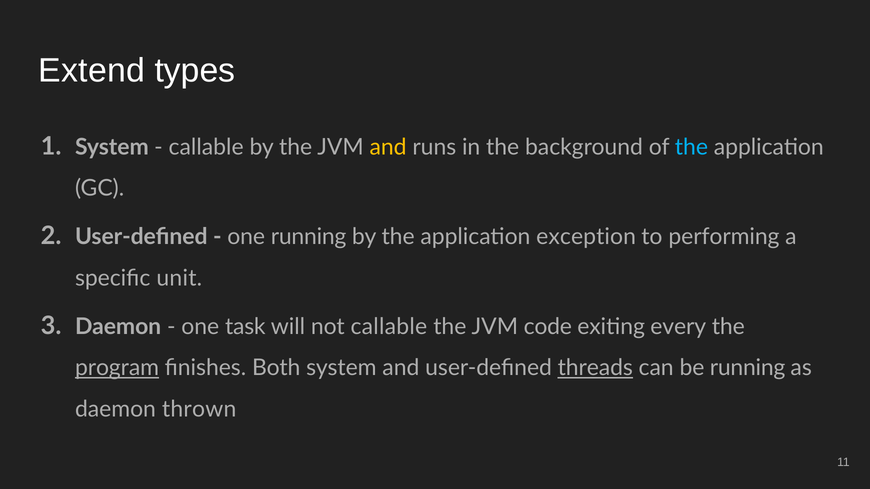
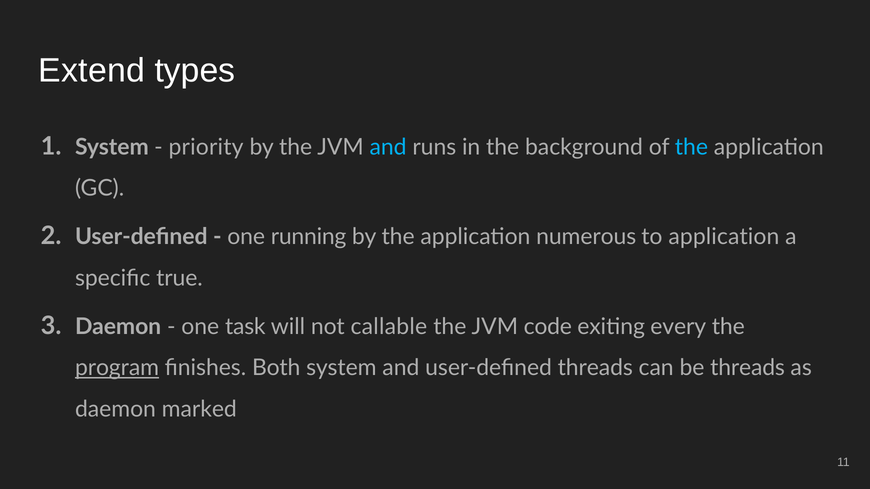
callable: callable -> priority (206, 147)
and colour: yellow -> light blue (388, 147)
exception: exception -> numerous (586, 237)
to performing: performing -> application (724, 237)
unit: unit -> true (179, 278)
threads underline: present -> none (595, 368)
be running: running -> threads (748, 368)
thrown: thrown -> marked (199, 410)
